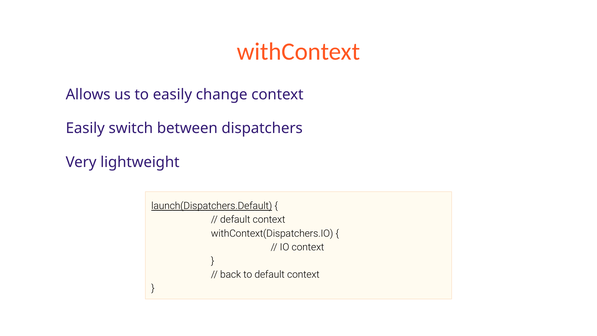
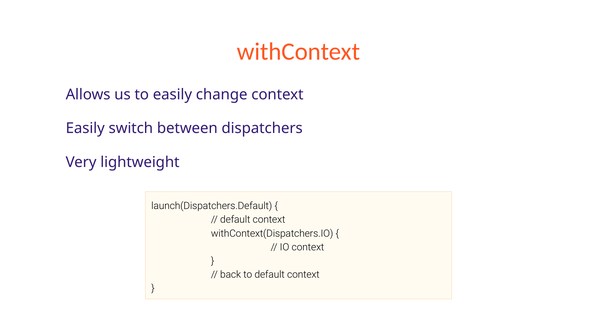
launch(Dispatchers.Default underline: present -> none (212, 206)
